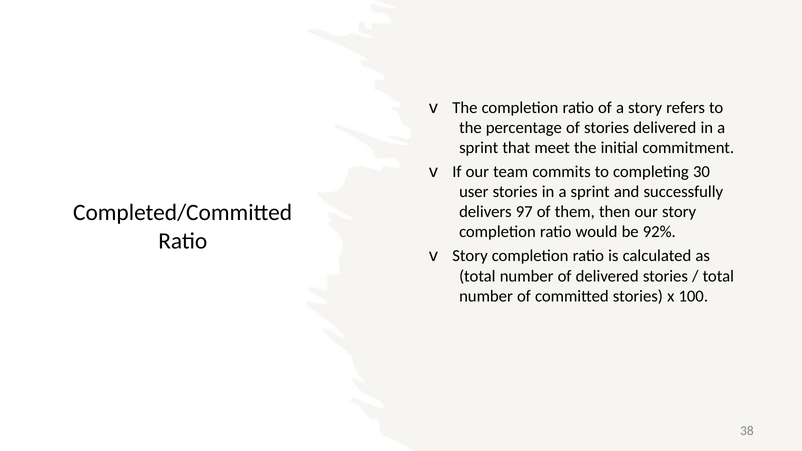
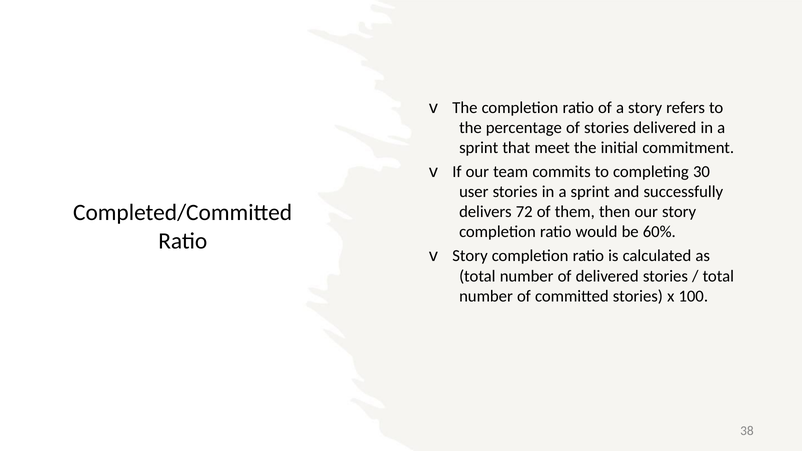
97: 97 -> 72 (524, 212)
92%: 92% -> 60% (659, 232)
